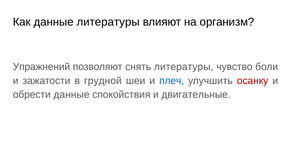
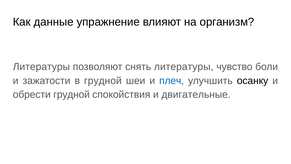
данные литературы: литературы -> упражнение (108, 22)
Упражнений: Упражнений -> Литературы (41, 67)
осанку colour: red -> black (253, 81)
обрести данные: данные -> грудной (72, 94)
